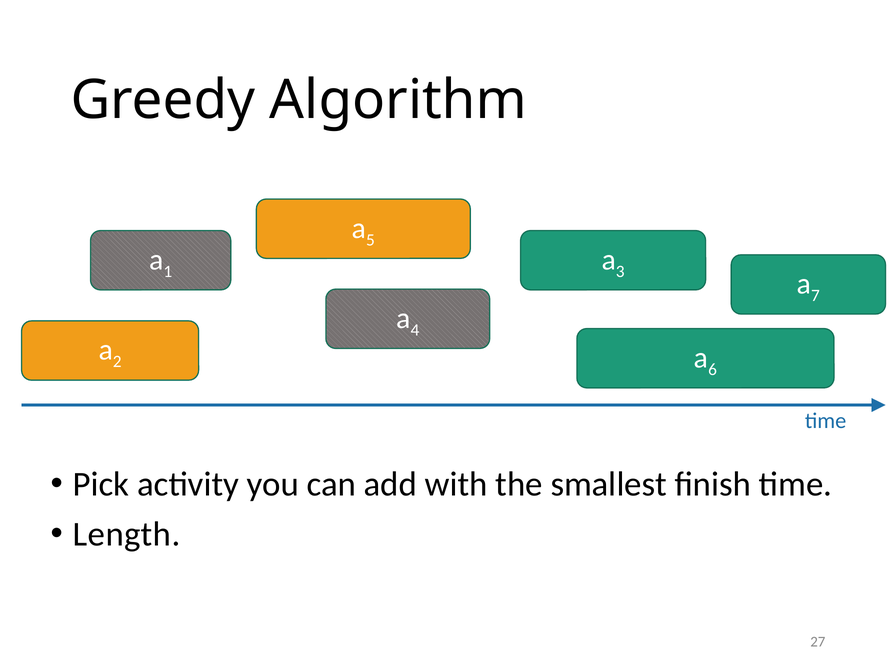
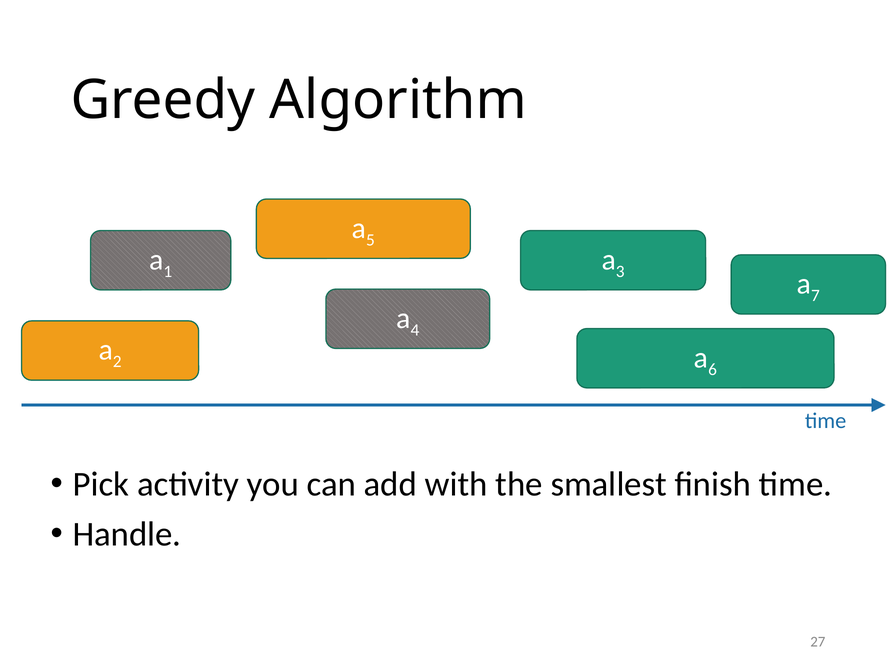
Length: Length -> Handle (127, 534)
